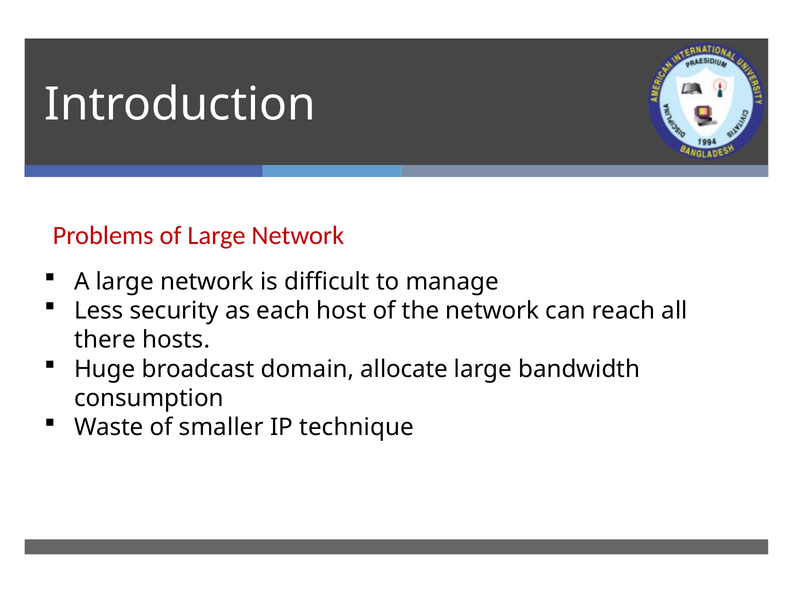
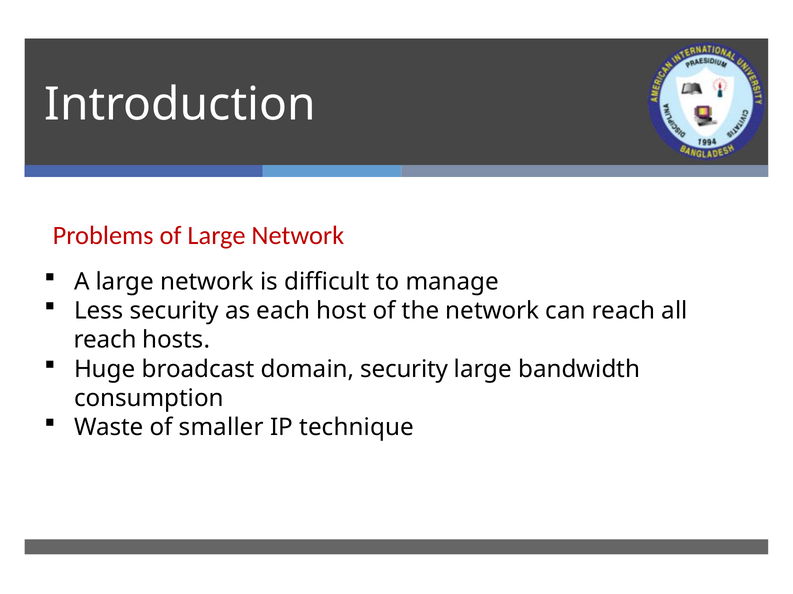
there: there -> reach (105, 340)
domain allocate: allocate -> security (404, 369)
